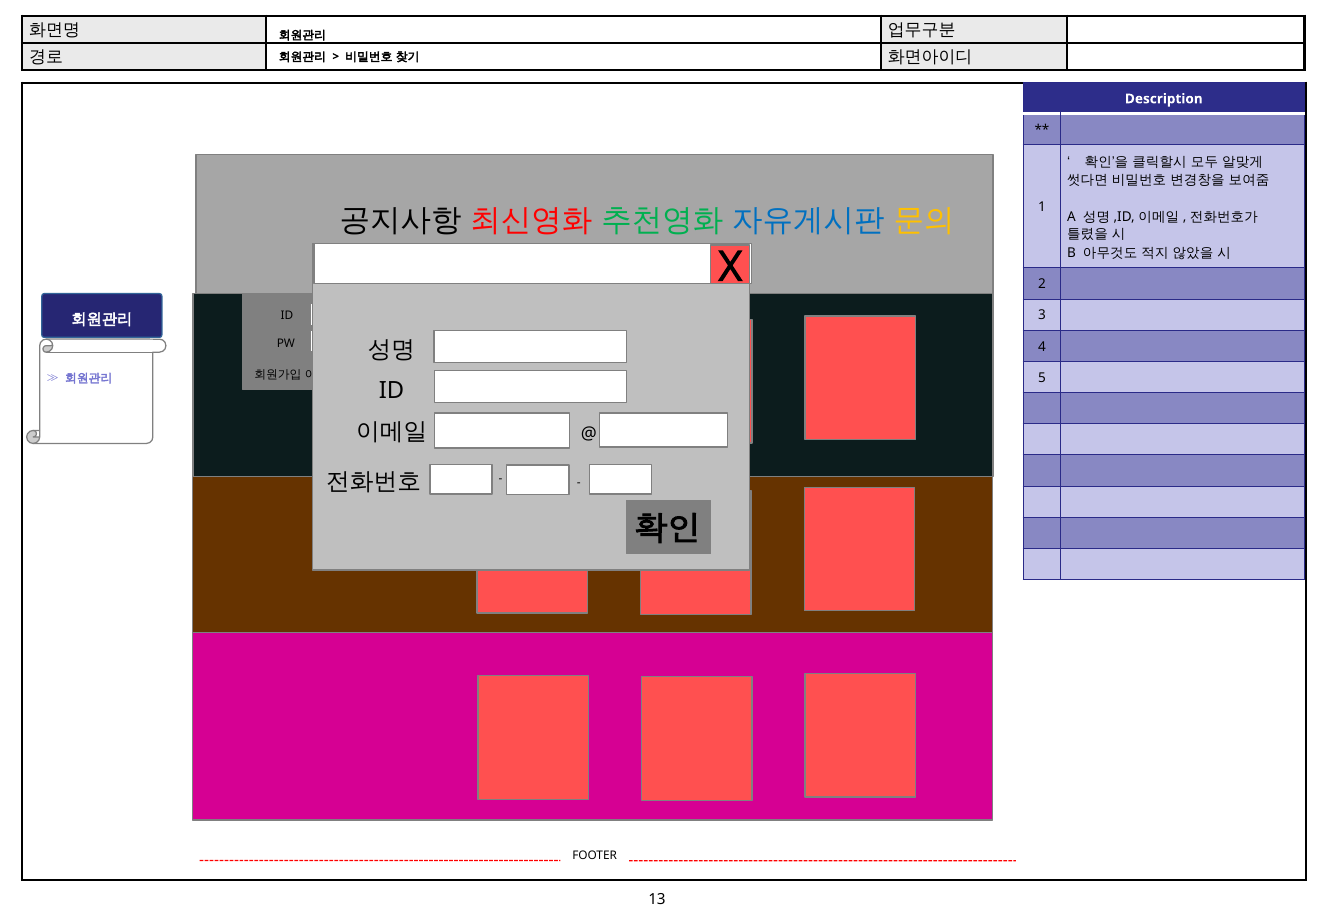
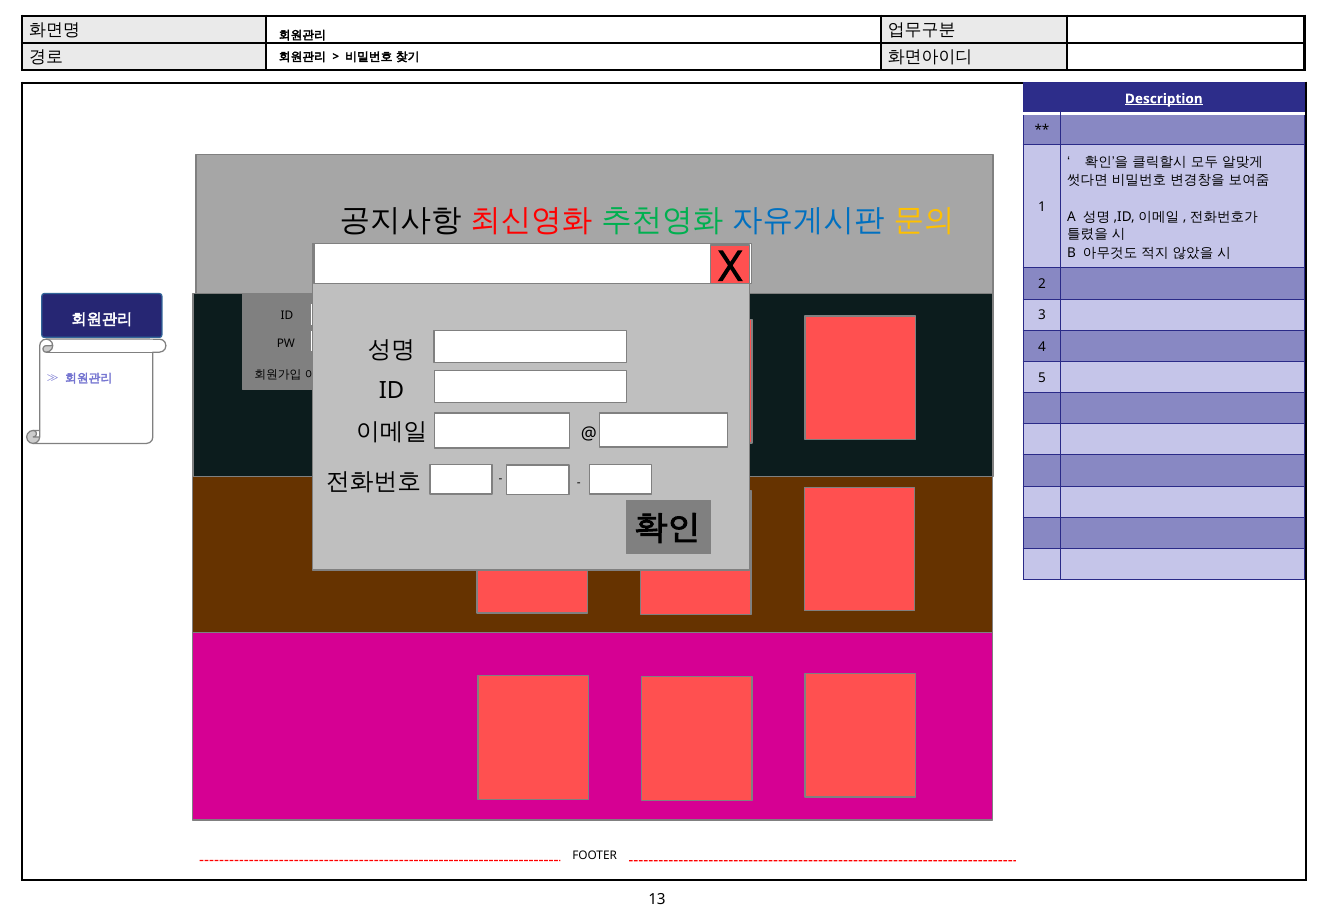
Description underline: none -> present (1164, 99)
